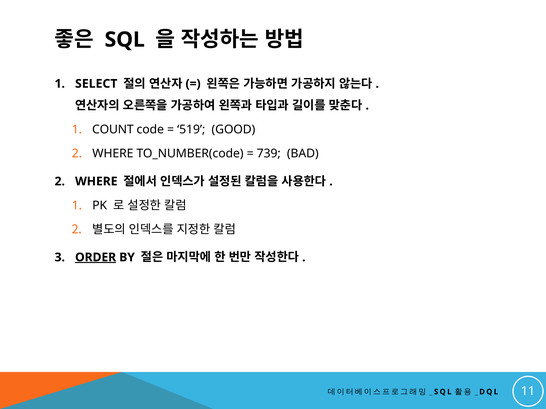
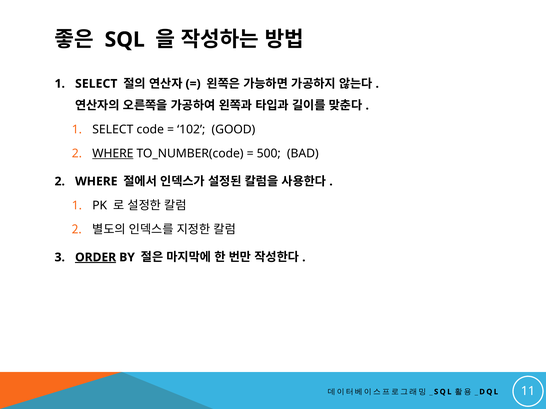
COUNT: COUNT -> SELECT (113, 130)
519: 519 -> 102 (191, 130)
WHERE underline: none -> present (113, 154)
739: 739 -> 500 (269, 154)
